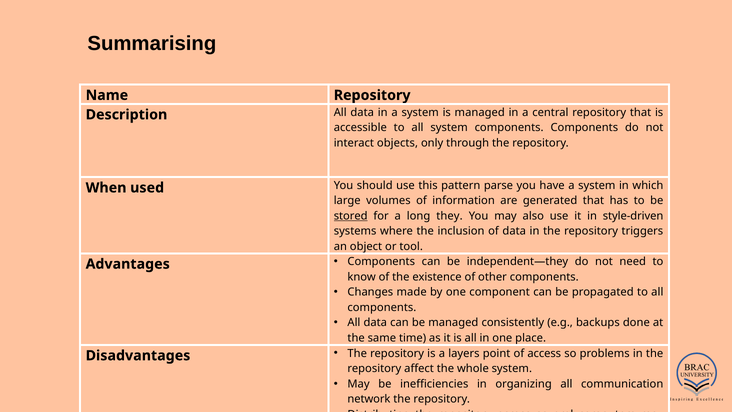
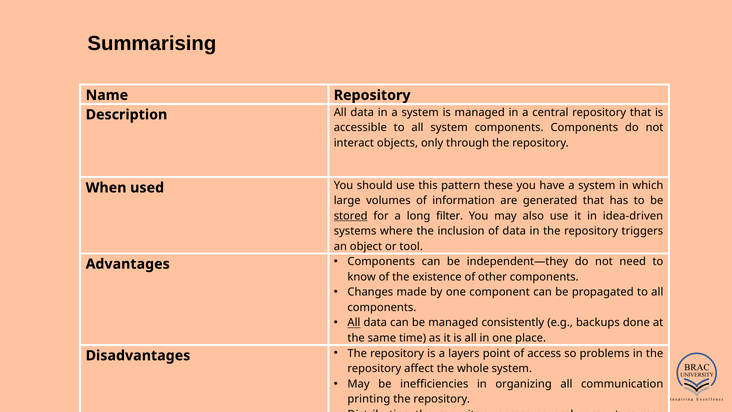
parse: parse -> these (498, 185)
they: they -> filter (450, 216)
style-driven: style-driven -> idea-driven (633, 216)
All underline: none -> present (354, 323)
network: network -> printing (369, 399)
